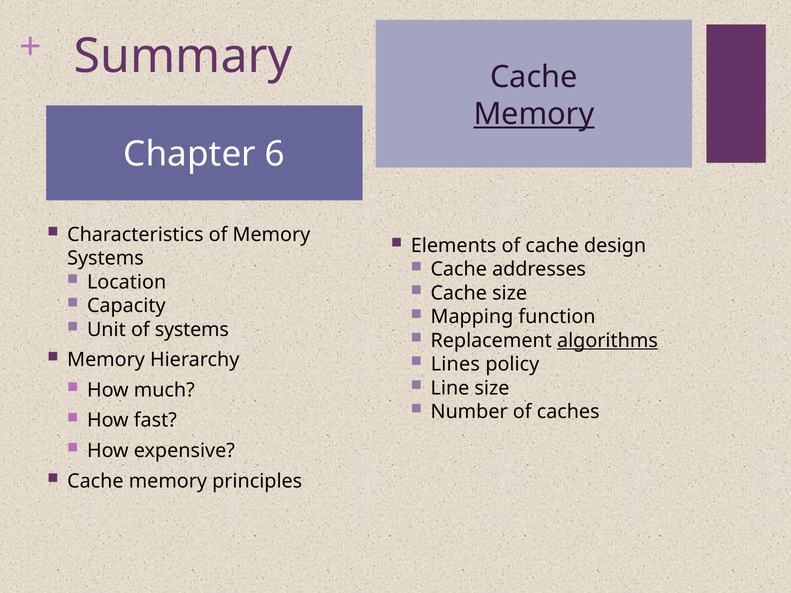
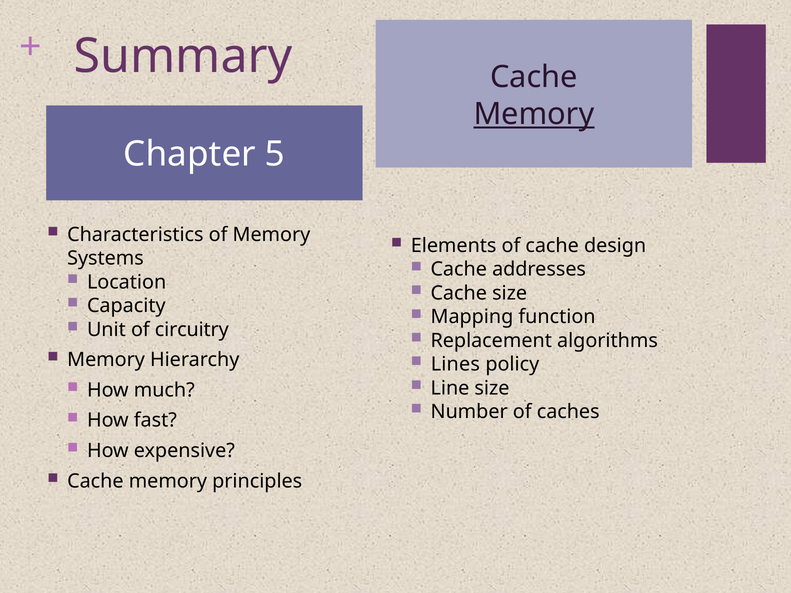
6: 6 -> 5 (275, 154)
of systems: systems -> circuitry (192, 330)
algorithms underline: present -> none (607, 341)
